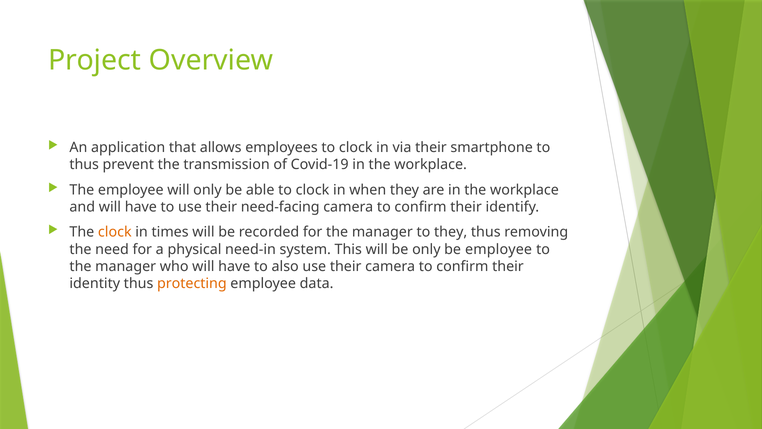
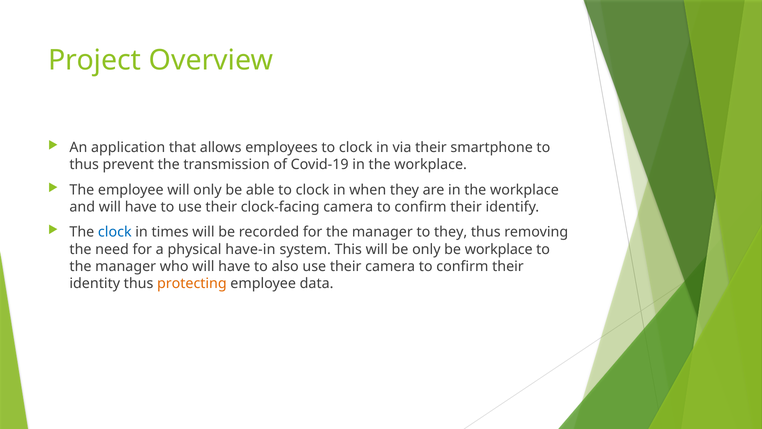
need-facing: need-facing -> clock-facing (280, 207)
clock colour: orange -> blue (115, 232)
need-in: need-in -> have-in (250, 249)
be employee: employee -> workplace (499, 249)
